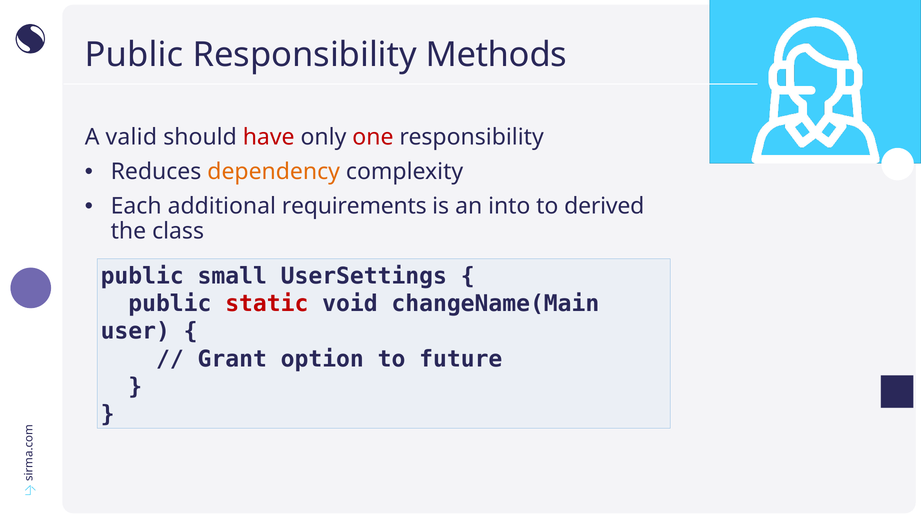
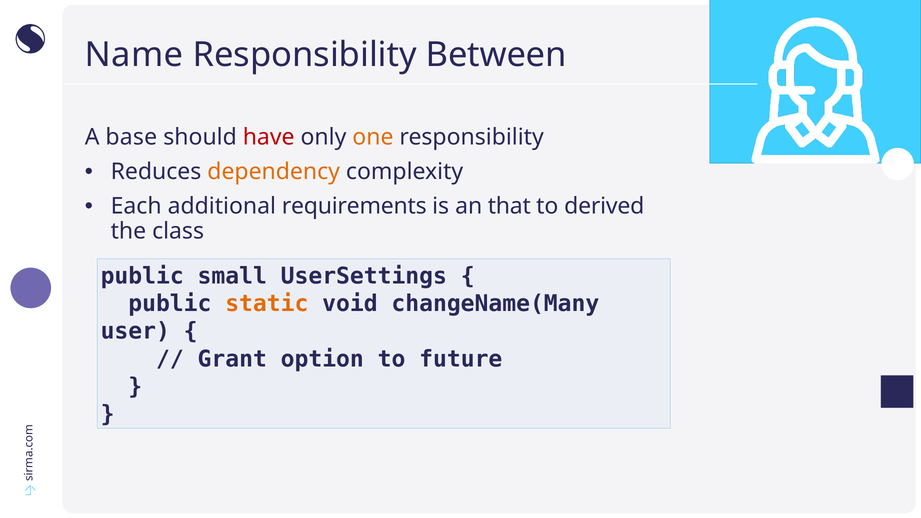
Public: Public -> Name (134, 55)
Methods: Methods -> Between (496, 55)
valid: valid -> base (131, 137)
one colour: red -> orange (373, 137)
into: into -> that (509, 206)
static colour: red -> orange (267, 304)
changeName(Main: changeName(Main -> changeName(Many (495, 304)
